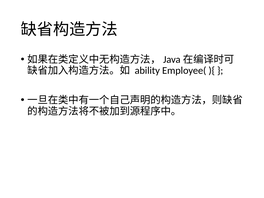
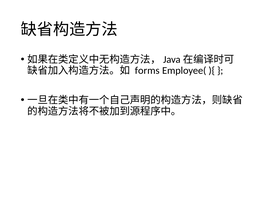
ability: ability -> forms (147, 71)
